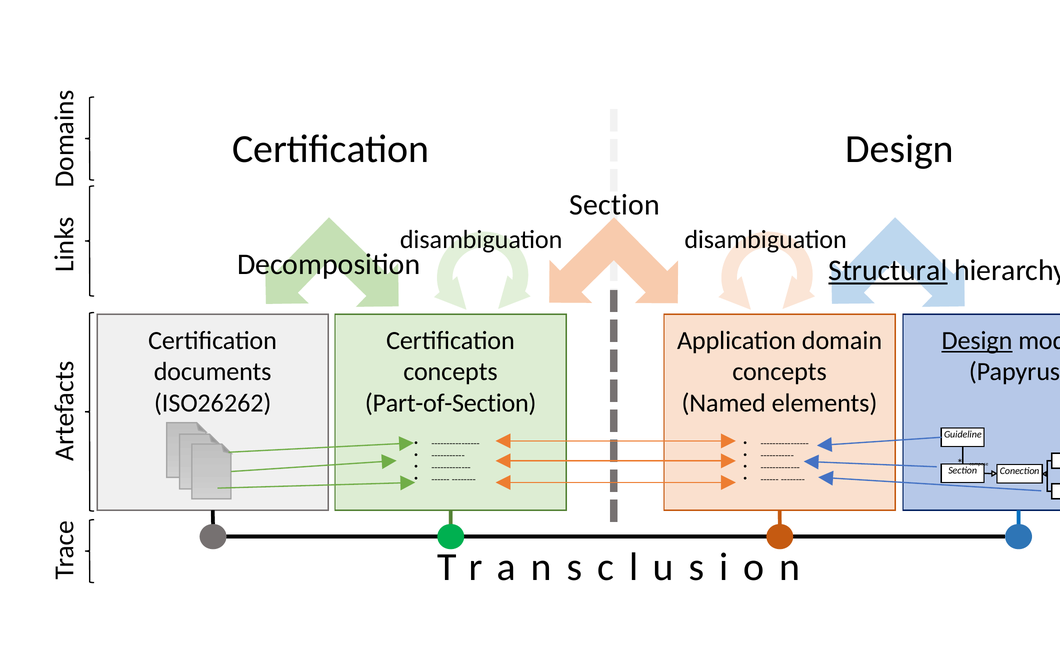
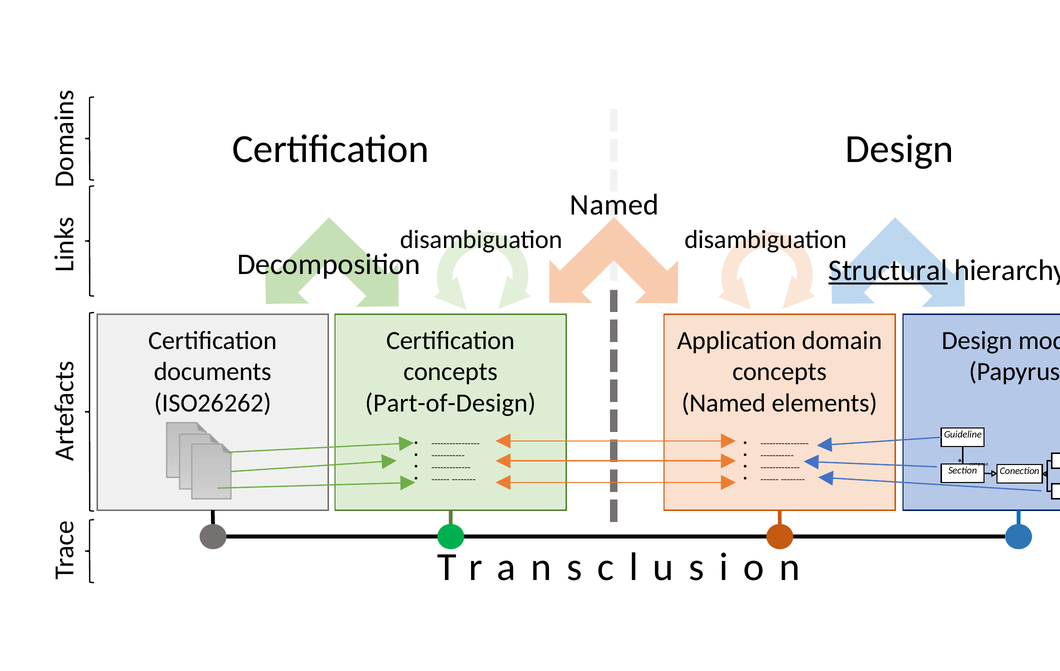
Section: Section -> Named (615, 205)
Design underline: present -> none (977, 341)
Part-of-Section: Part-of-Section -> Part-of-Design (450, 403)
